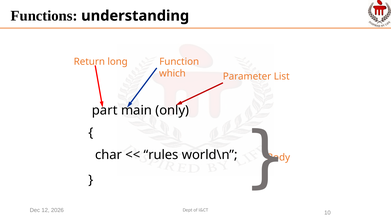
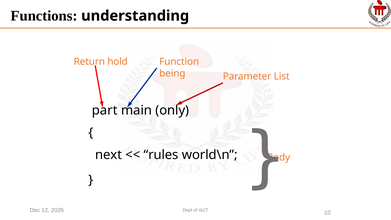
long: long -> hold (118, 62)
which: which -> being (172, 73)
char: char -> next (109, 155)
